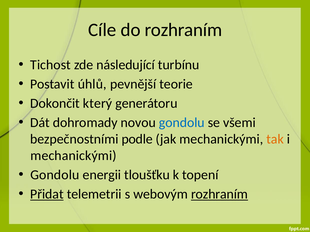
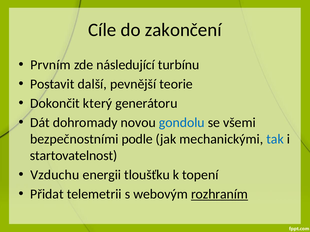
do rozhraním: rozhraním -> zakončení (183, 30)
Tichost: Tichost -> Prvním (50, 65)
úhlů: úhlů -> další (92, 84)
tak colour: orange -> blue (275, 139)
mechanickými: mechanickými -> startovatelnost (74, 156)
Gondolu: Gondolu -> Vzduchu (55, 175)
Přidat underline: present -> none (47, 195)
